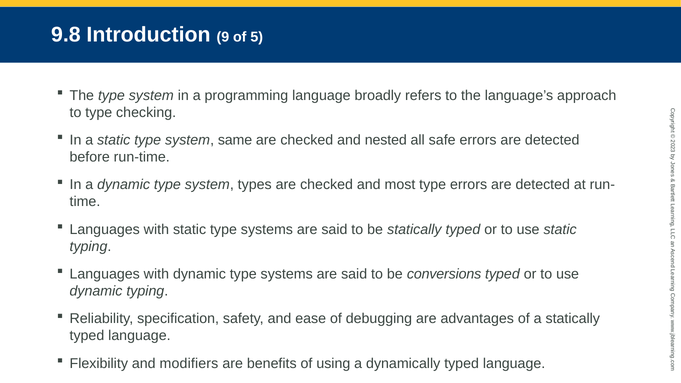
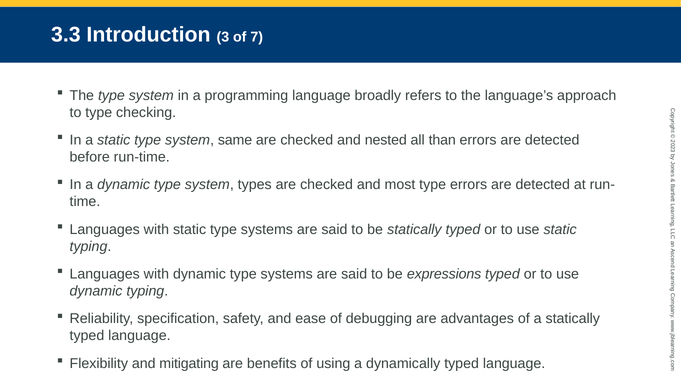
9.8: 9.8 -> 3.3 (66, 35)
Introduction 9: 9 -> 3 (223, 37)
5: 5 -> 7 (257, 37)
safe: safe -> than (442, 140)
conversions: conversions -> expressions (444, 274)
modifiers: modifiers -> mitigating (189, 364)
